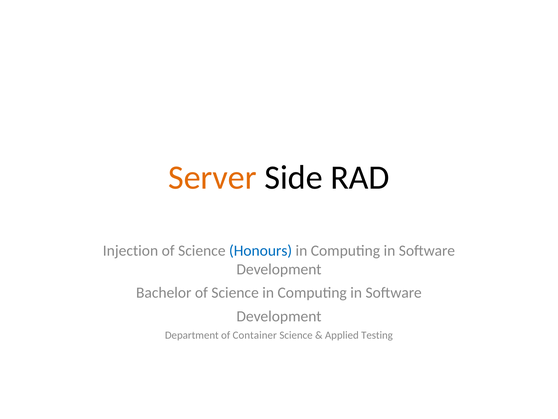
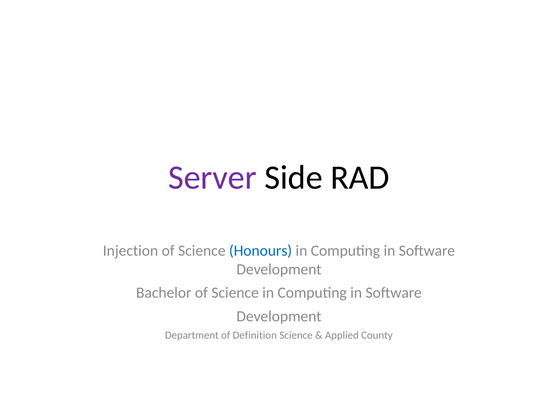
Server colour: orange -> purple (212, 177)
Container: Container -> Definition (255, 335)
Testing: Testing -> County (377, 335)
